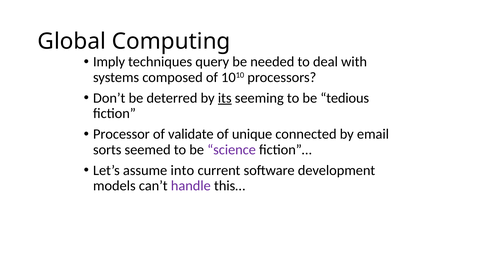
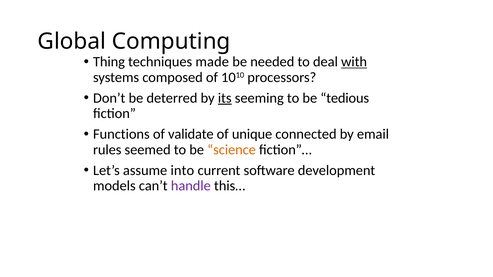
Imply: Imply -> Thing (109, 62)
query: query -> made (212, 62)
with underline: none -> present (354, 62)
Processor: Processor -> Functions (121, 134)
sorts: sorts -> rules (107, 150)
science colour: purple -> orange (232, 150)
